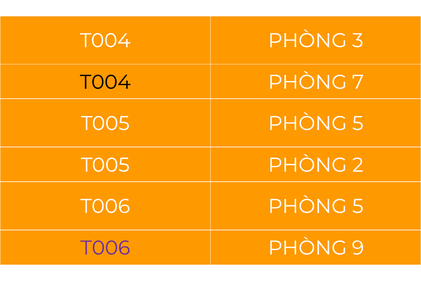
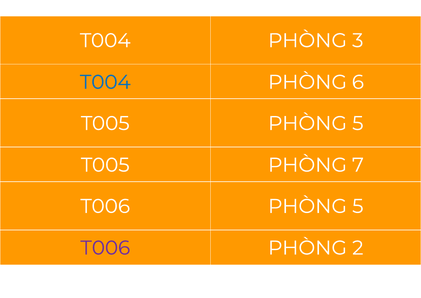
T004 colour: black -> blue (105, 82)
7: 7 -> 6 (358, 82)
2: 2 -> 7 (358, 165)
9: 9 -> 2 (358, 248)
